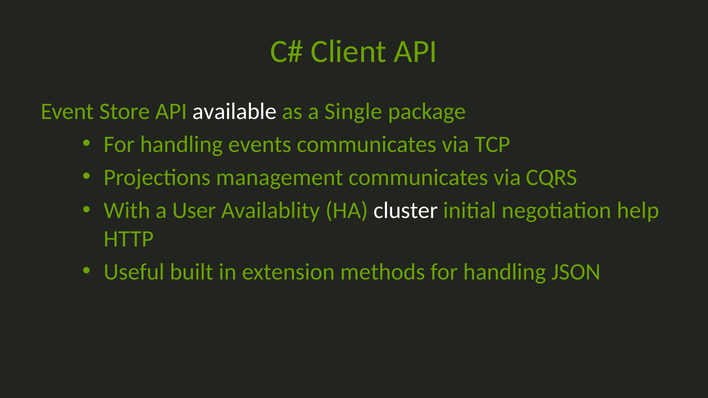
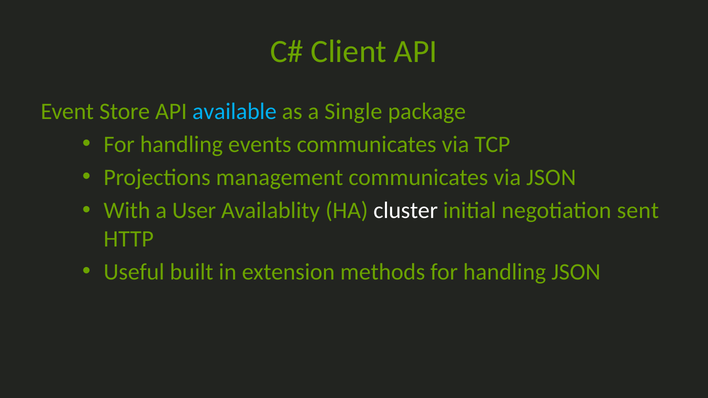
available colour: white -> light blue (235, 111)
via CQRS: CQRS -> JSON (551, 178)
help: help -> sent (638, 211)
